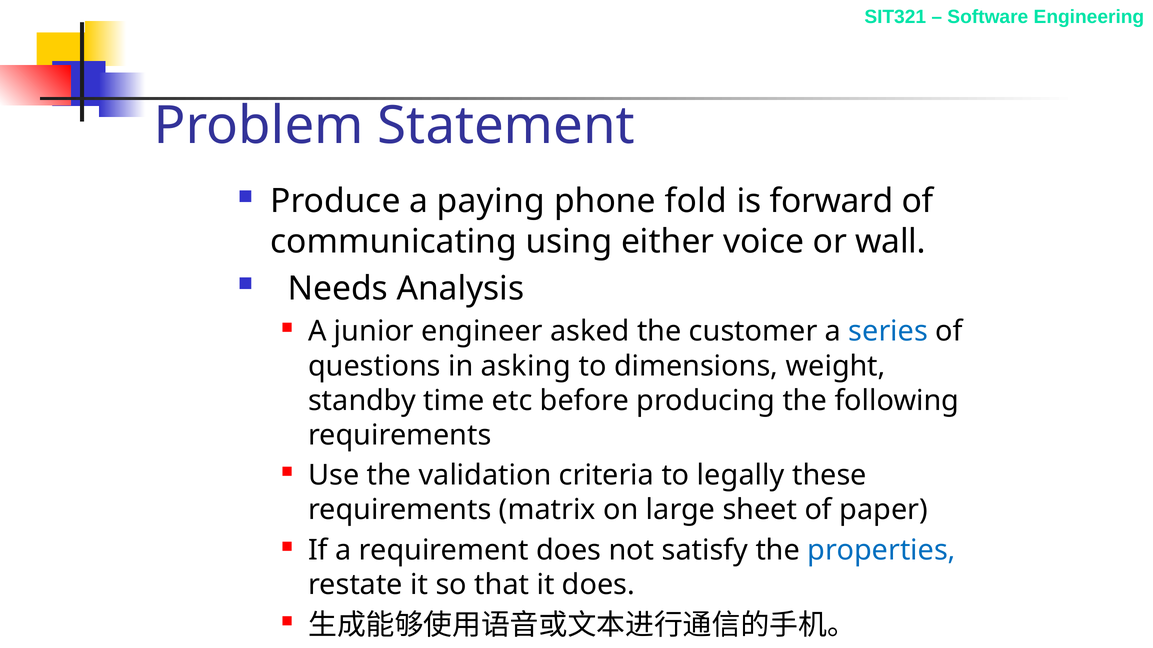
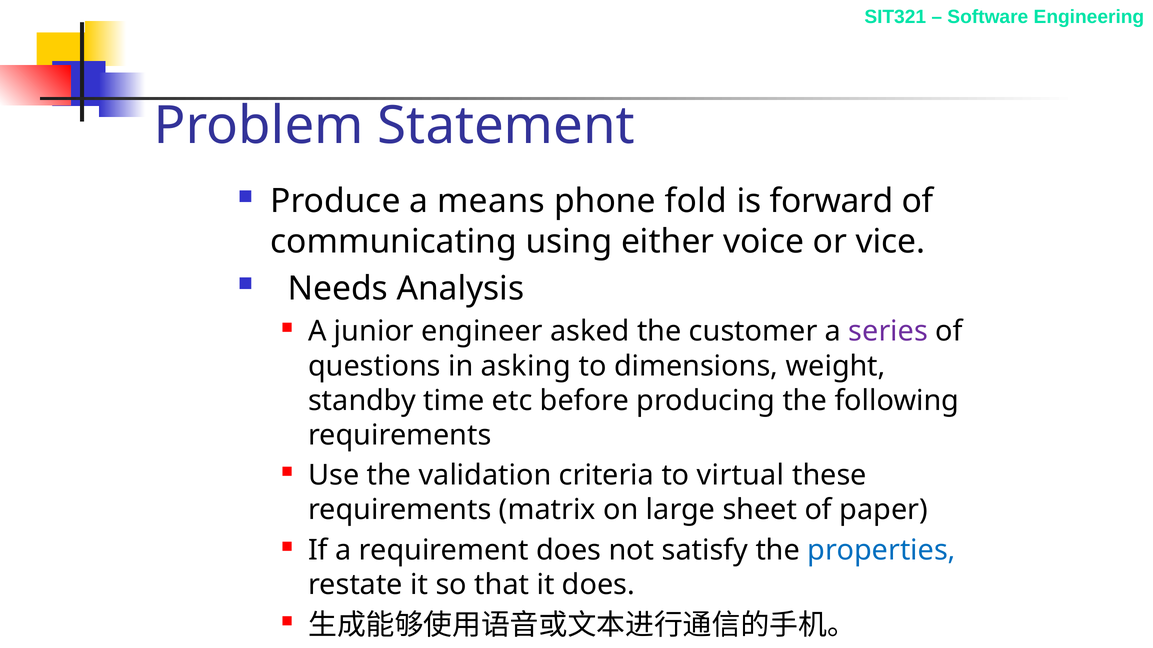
paying: paying -> means (491, 201)
wall: wall -> vice (890, 242)
series colour: blue -> purple (888, 332)
legally: legally -> virtual (741, 476)
